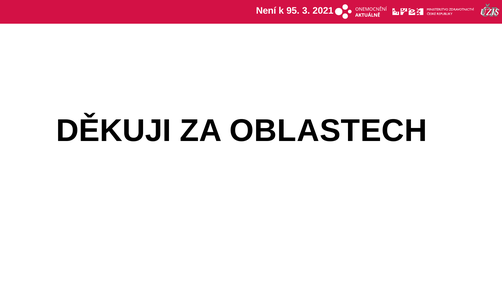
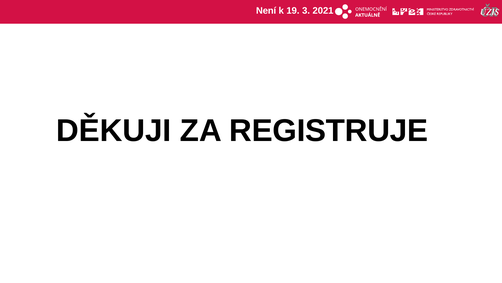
95: 95 -> 19 (293, 11)
OBLASTECH: OBLASTECH -> REGISTRUJE (329, 131)
